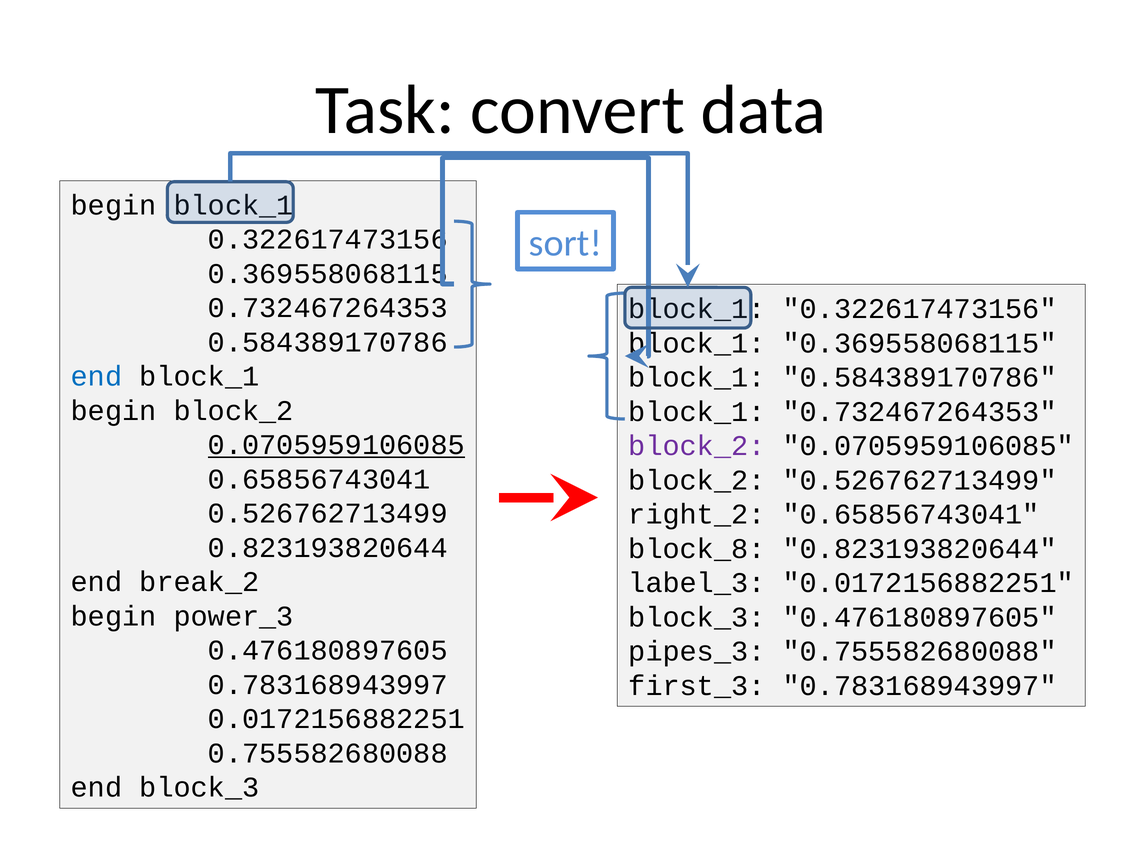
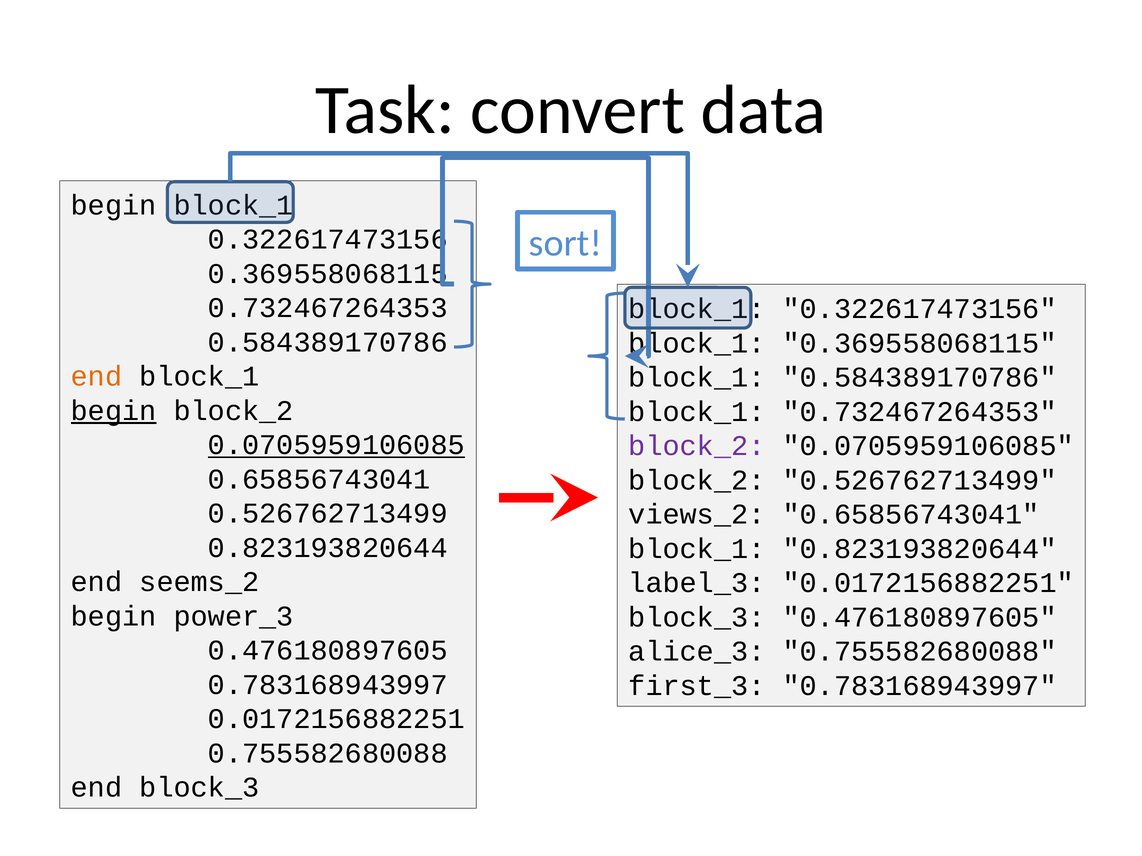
end colour: blue -> orange (97, 377)
begin underline: none -> present (114, 411)
right_2: right_2 -> views_2 (697, 515)
block_8: block_8 -> block_1 (697, 549)
break_2: break_2 -> seems_2 (199, 582)
pipes_3: pipes_3 -> alice_3 (697, 652)
